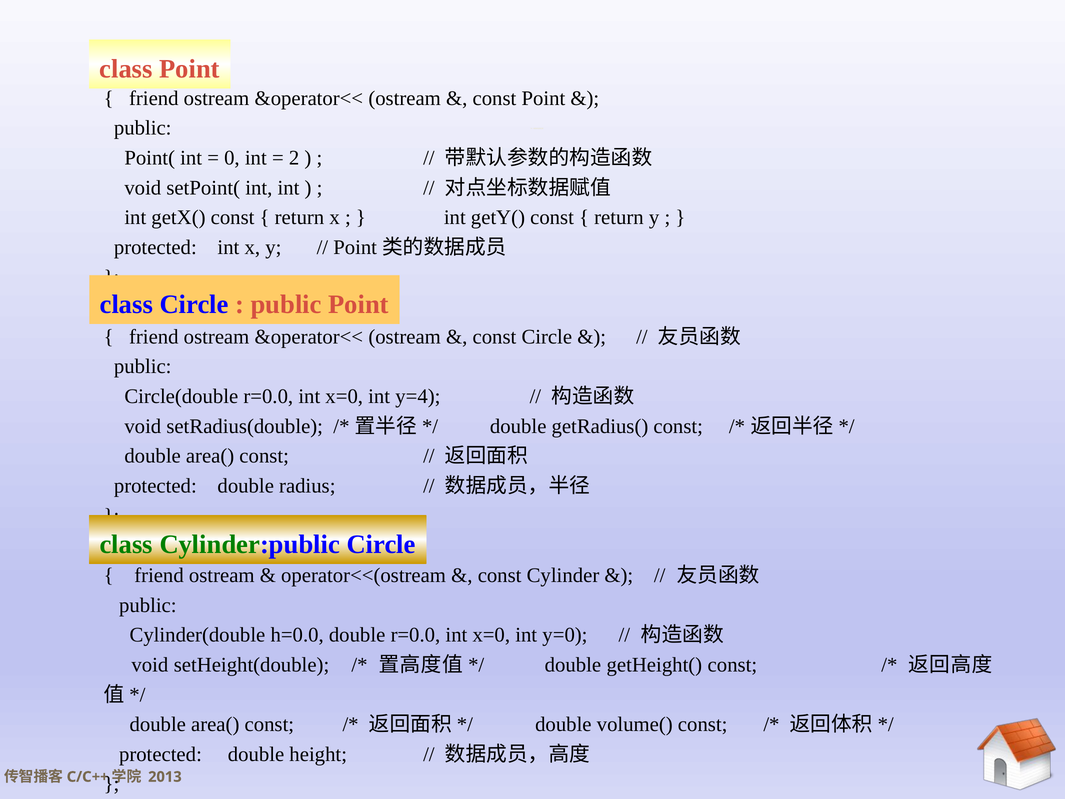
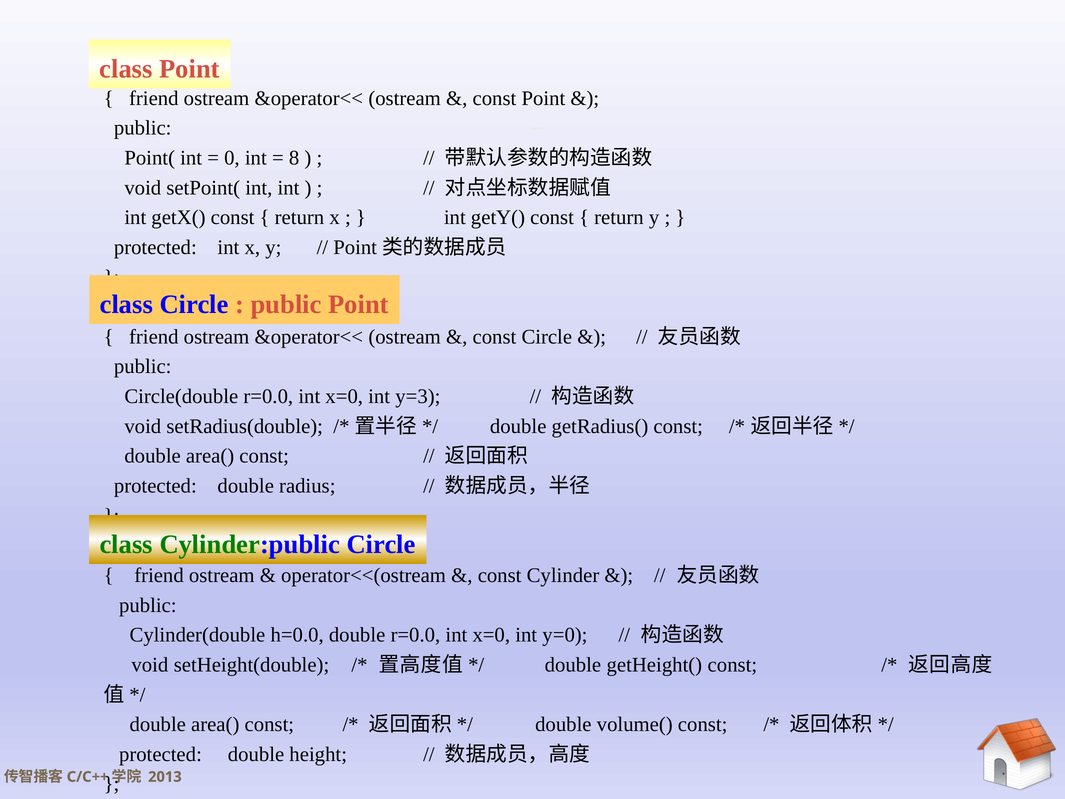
2: 2 -> 8 (294, 158)
y=4: y=4 -> y=3 (418, 396)
